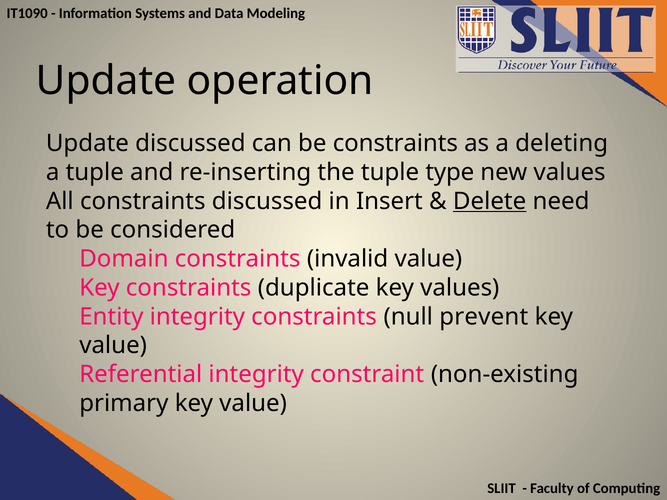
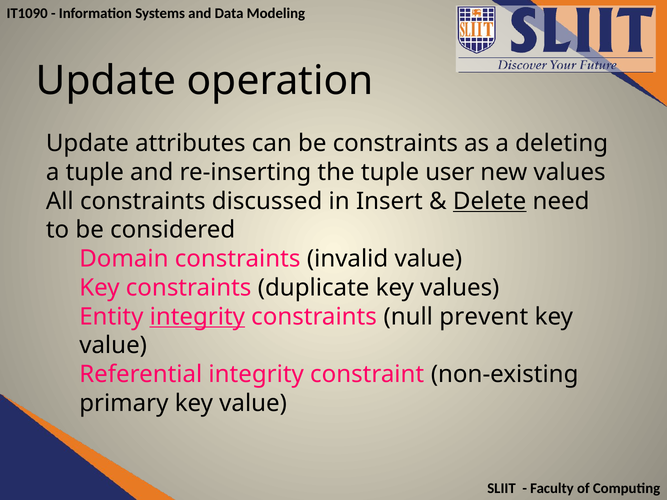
Update discussed: discussed -> attributes (190, 143)
type: type -> user (450, 172)
integrity underline: none -> present (197, 317)
